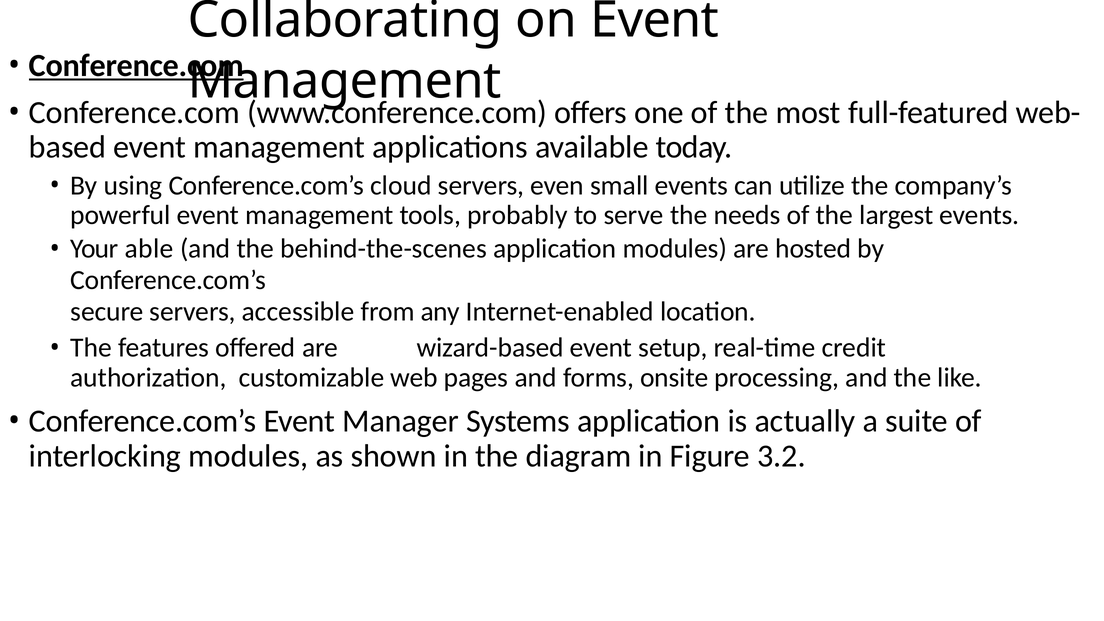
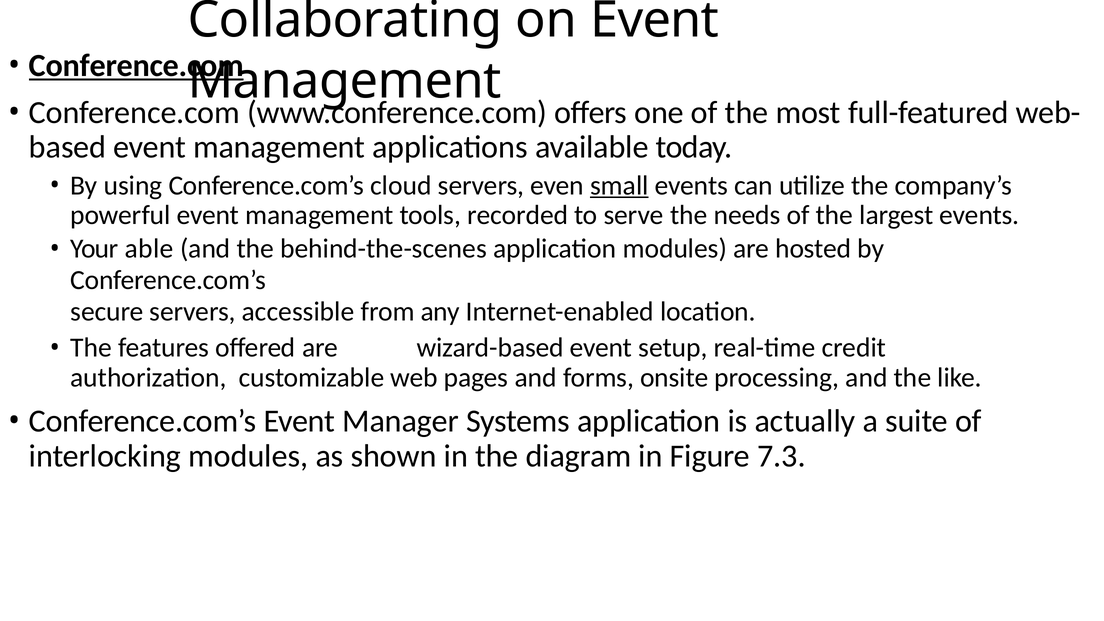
small underline: none -> present (619, 185)
probably: probably -> recorded (518, 215)
3.2: 3.2 -> 7.3 (782, 456)
